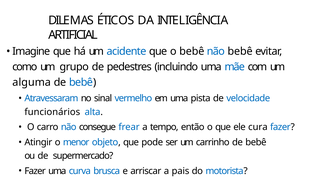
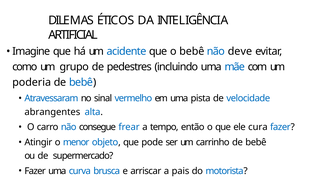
não bebê: bebê -> deve (240, 51)
alguma: alguma -> poderia (32, 82)
funcionários: funcionários -> abrangentes (52, 112)
